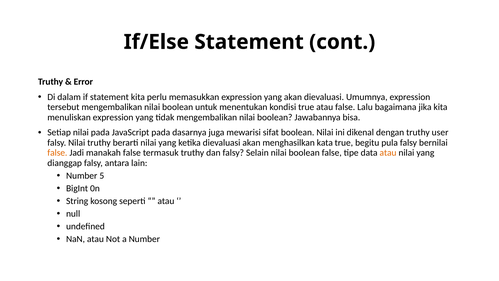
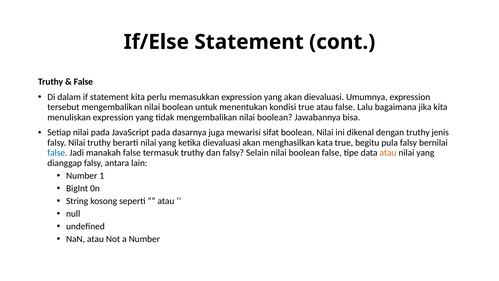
Error: Error -> False (83, 82)
user: user -> jenis (440, 132)
false colour: orange -> blue (57, 153)
5: 5 -> 1 (102, 175)
